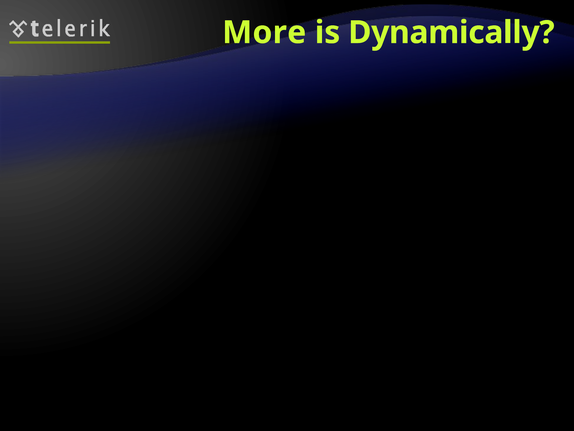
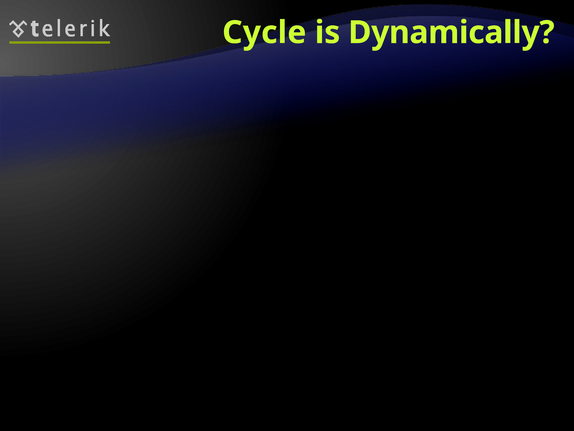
More: More -> Cycle (264, 33)
